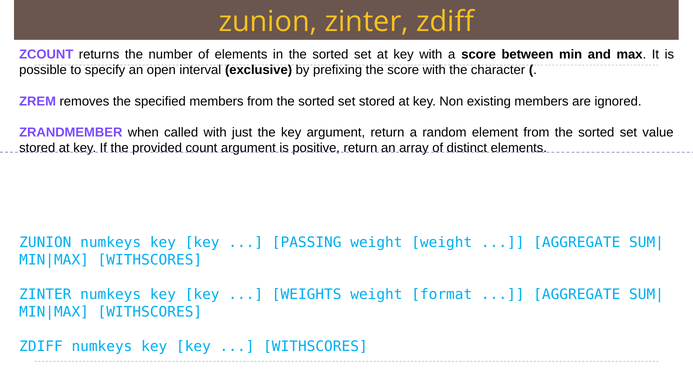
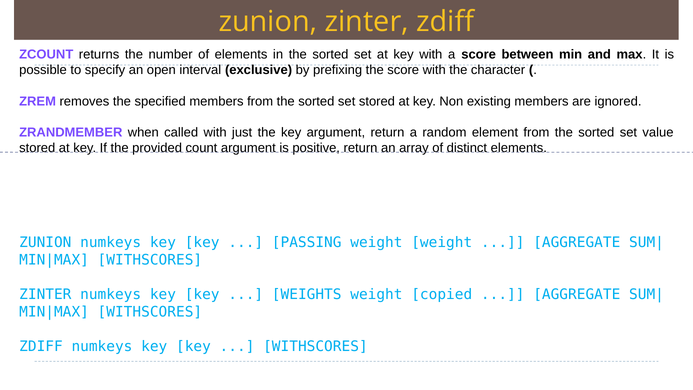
format: format -> copied (442, 294)
